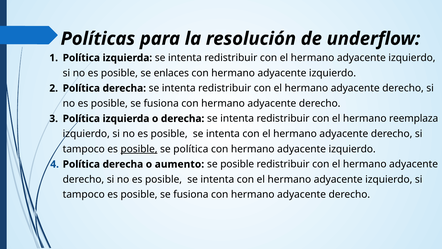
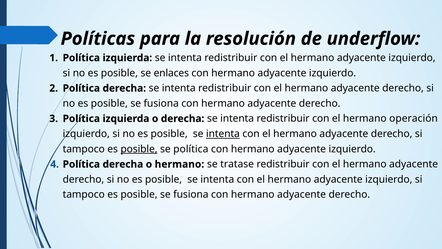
reemplaza: reemplaza -> operación (414, 118)
intenta underline: none -> present (223, 134)
o aumento: aumento -> hermano (179, 164)
se posible: posible -> tratase (237, 164)
